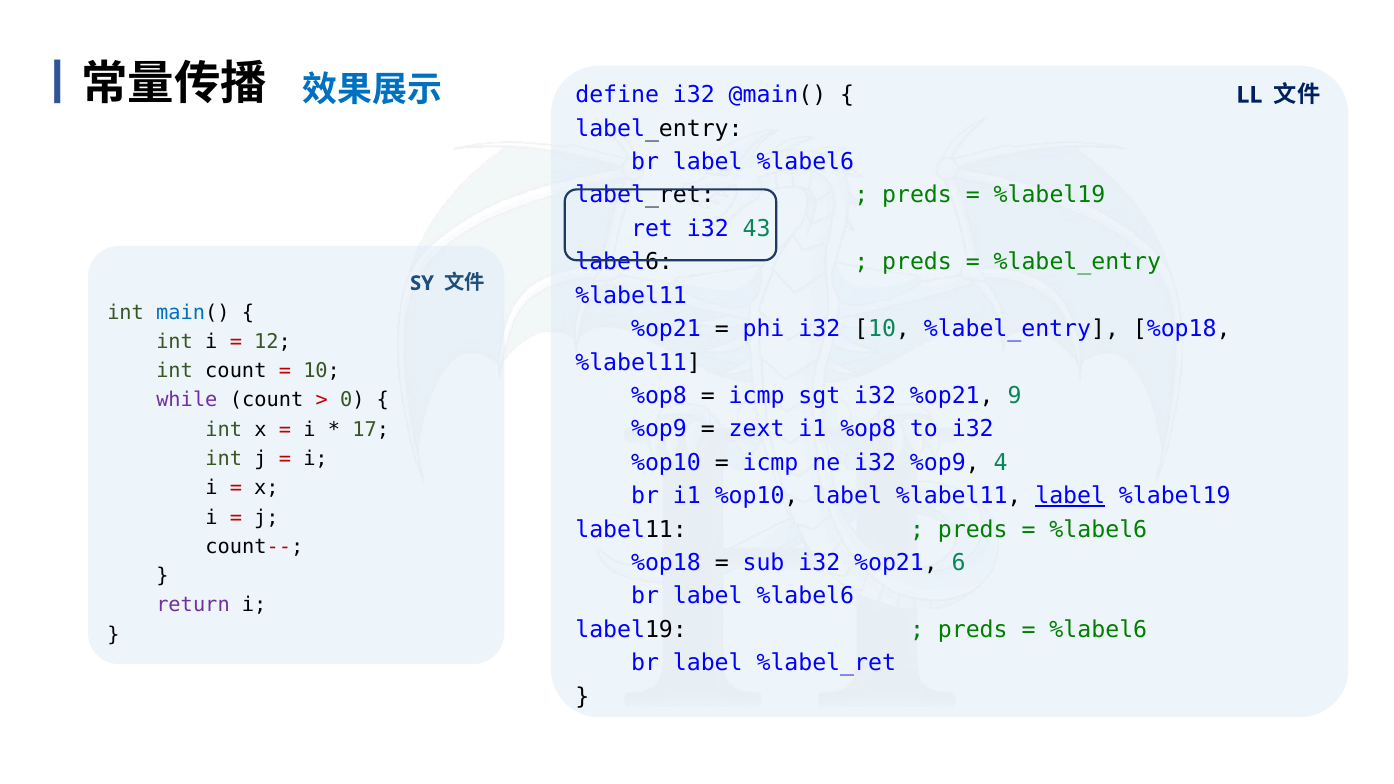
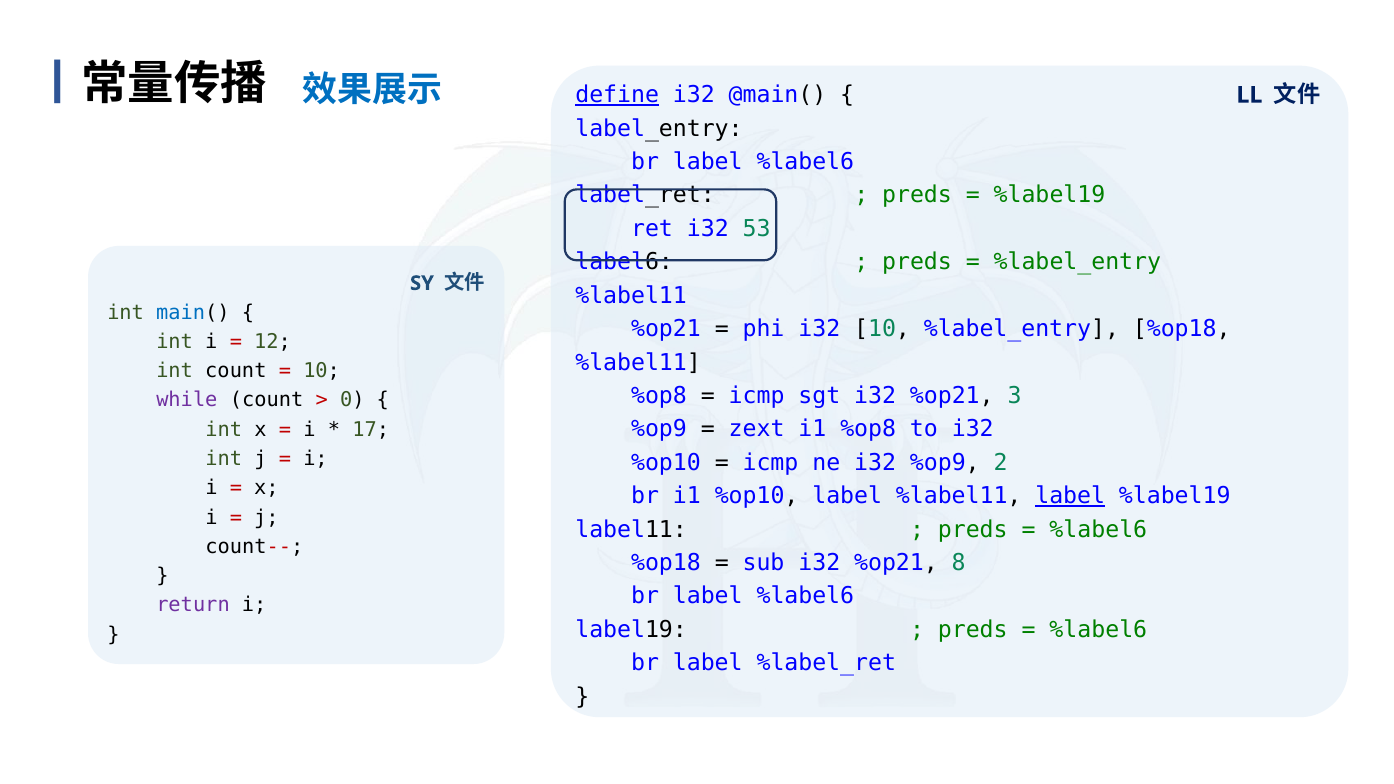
define underline: none -> present (617, 95)
43: 43 -> 53 (757, 229)
9: 9 -> 3 (1015, 396)
4: 4 -> 2 (1001, 463)
6: 6 -> 8 (959, 563)
